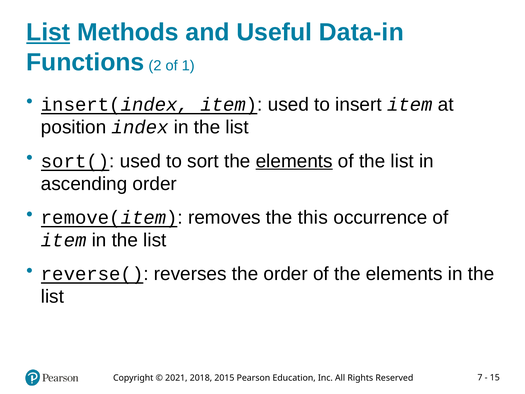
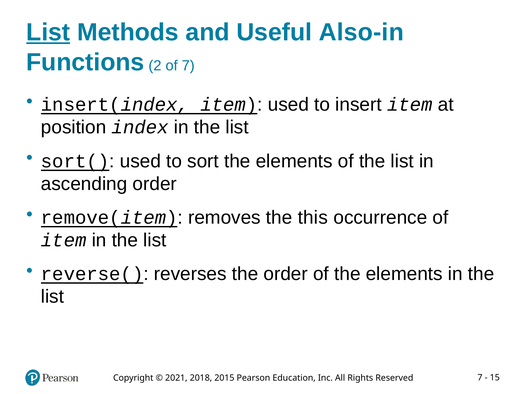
Data-in: Data-in -> Also-in (361, 32)
of 1: 1 -> 7 (188, 66)
elements underline: present -> none (294, 161)
